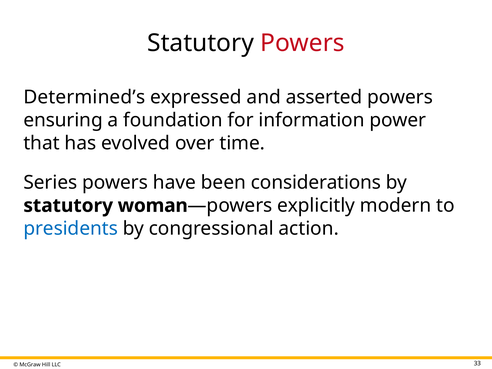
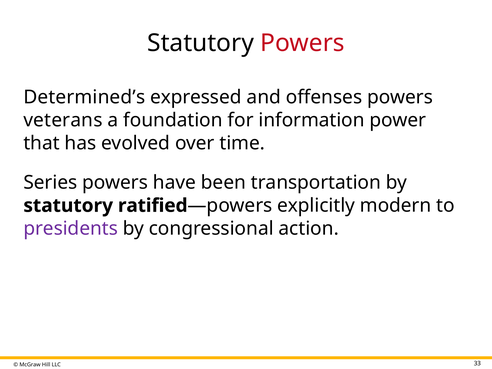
asserted: asserted -> offenses (324, 97)
ensuring: ensuring -> veterans (63, 120)
considerations: considerations -> transportation (316, 183)
woman: woman -> ratified (153, 206)
presidents colour: blue -> purple (71, 229)
